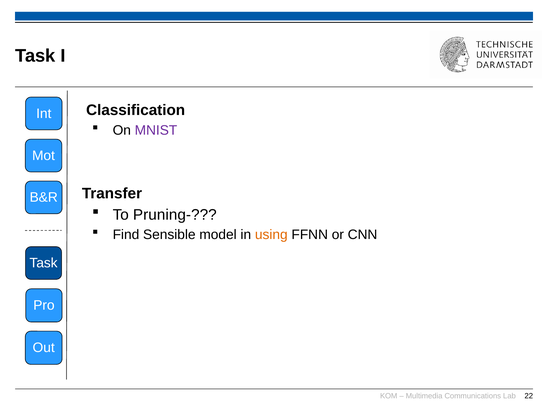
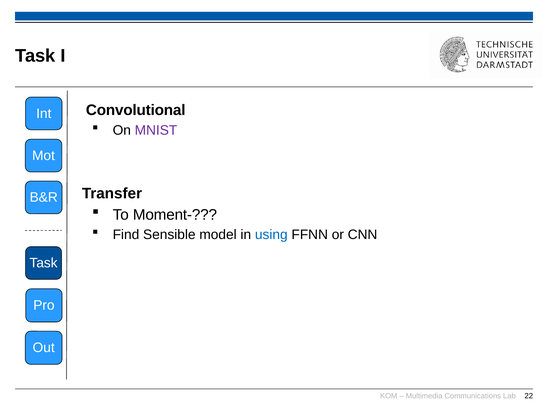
Classification: Classification -> Convolutional (136, 110)
Pruning-: Pruning- -> Moment- (175, 215)
using colour: orange -> blue (271, 235)
